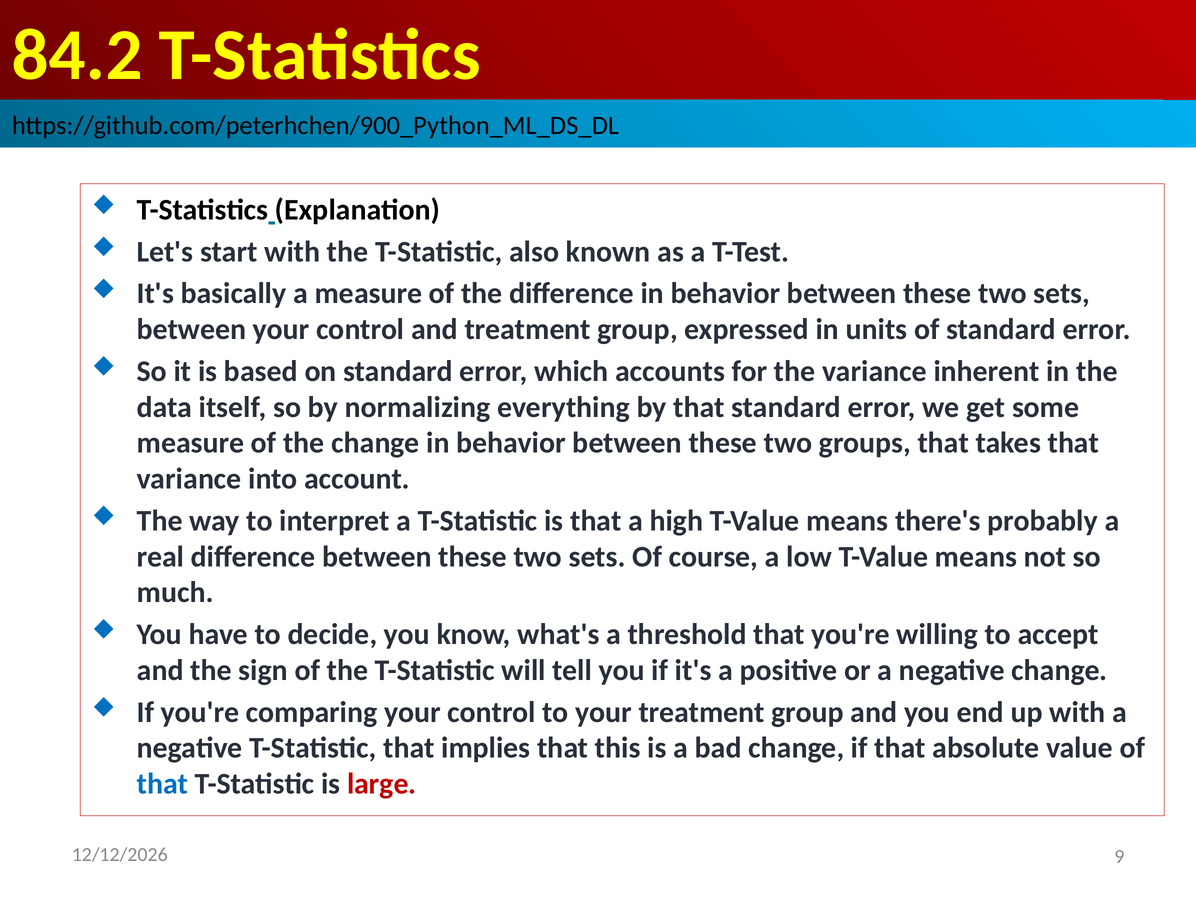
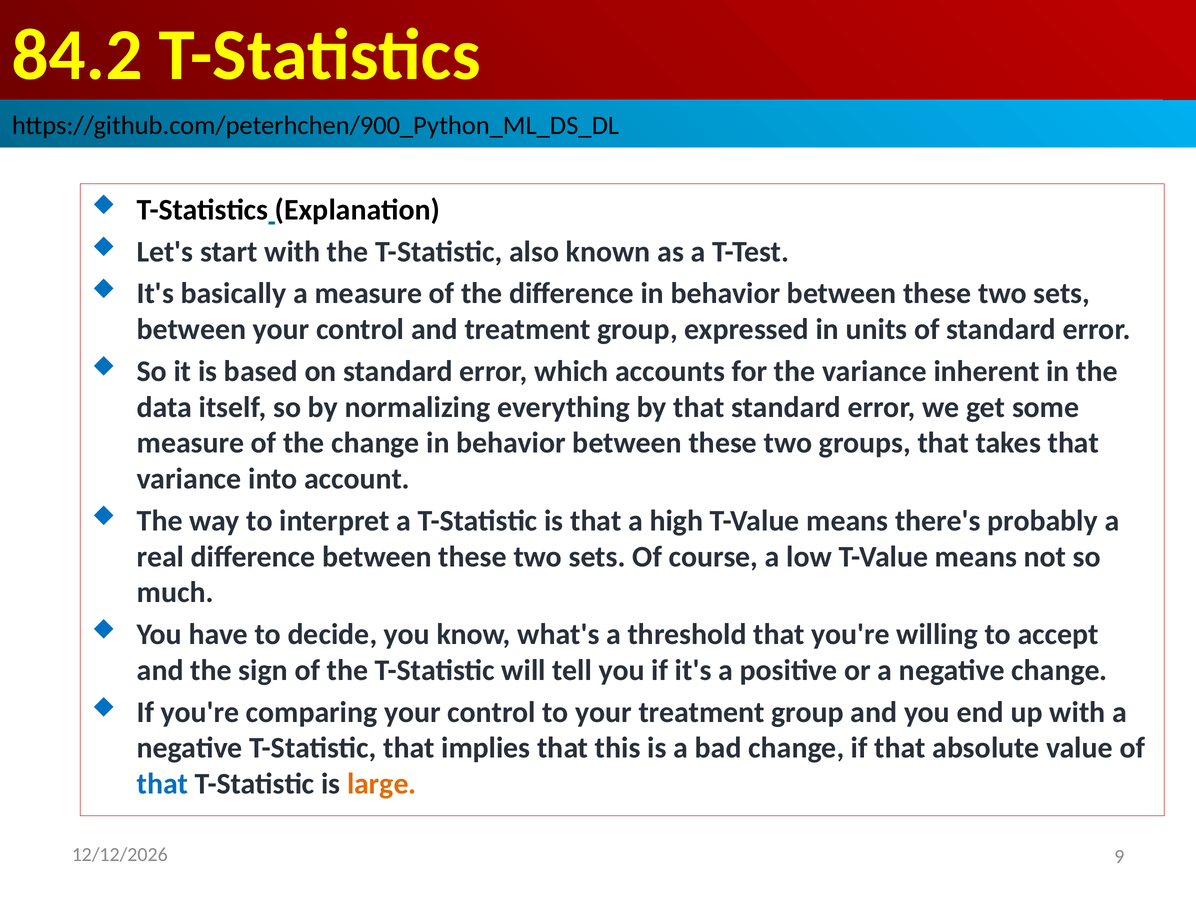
large colour: red -> orange (382, 784)
